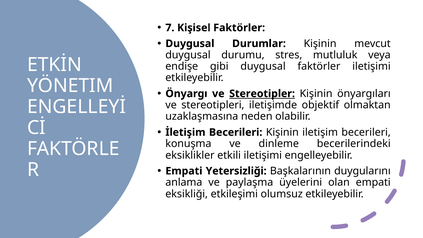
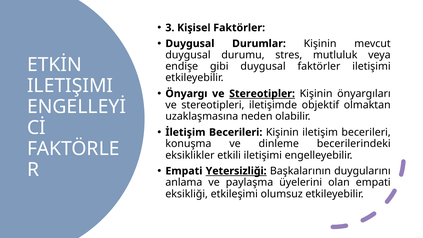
7: 7 -> 3 (170, 28)
YÖNETIM: YÖNETIM -> ILETIŞIMI (70, 86)
Yetersizliği underline: none -> present (236, 171)
